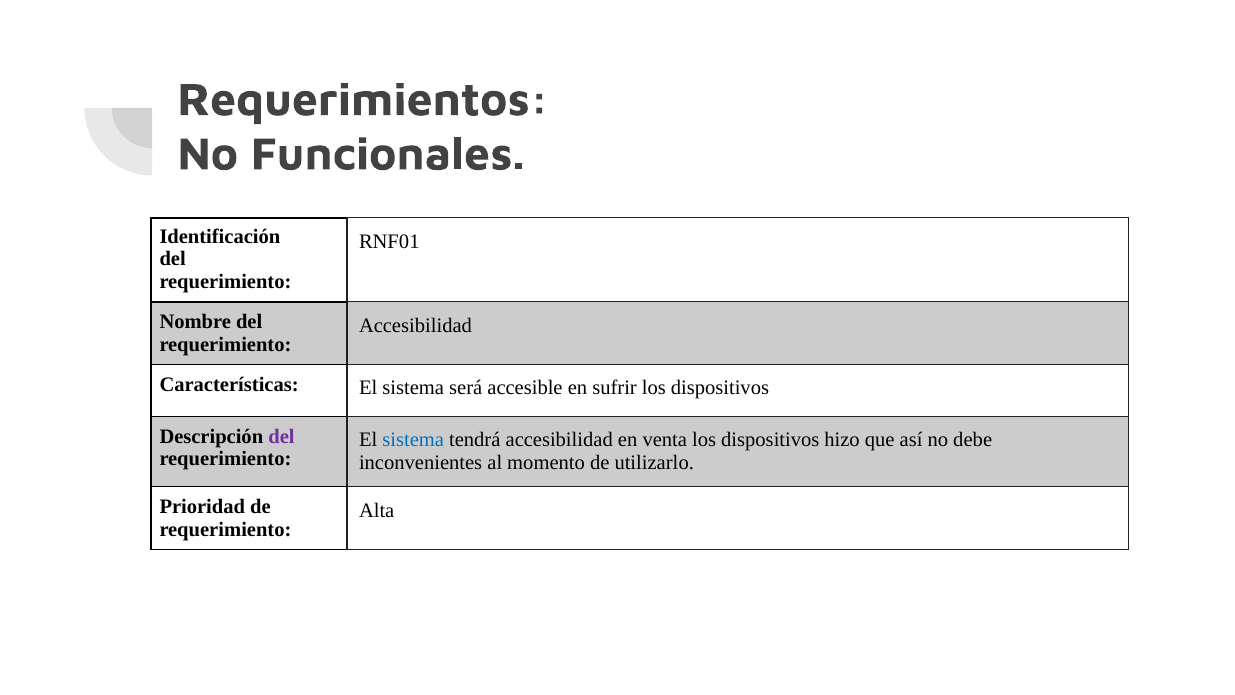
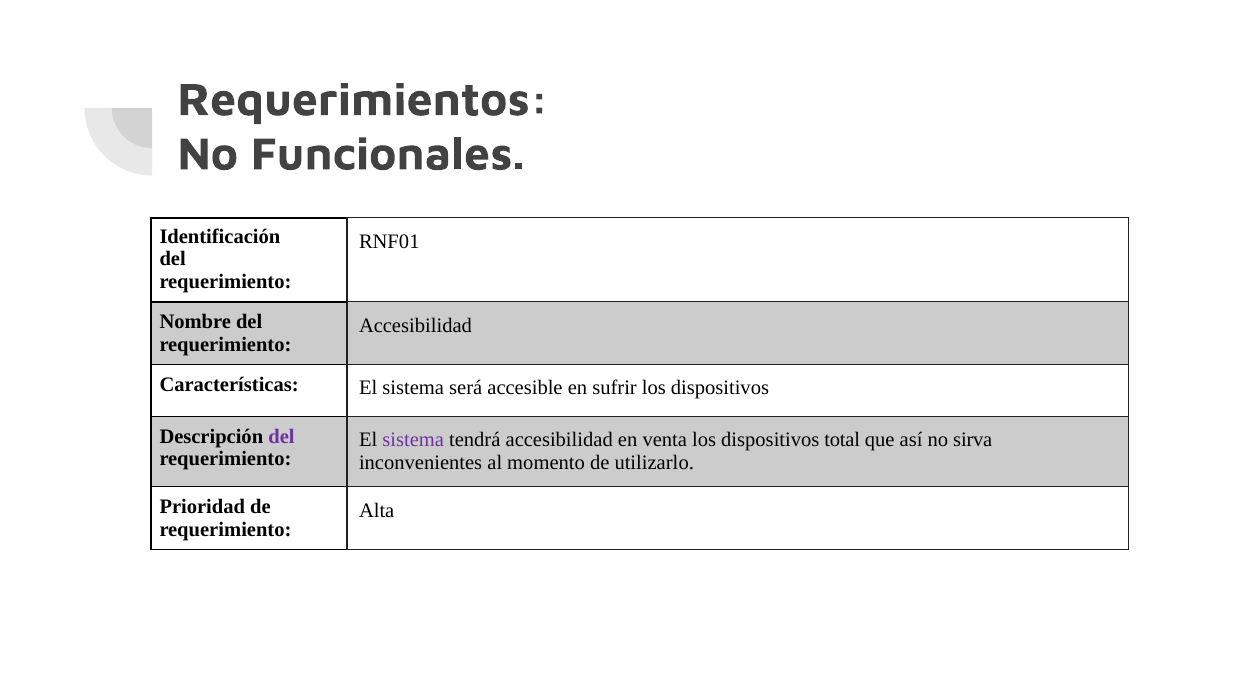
sistema colour: blue -> purple (413, 440)
hizo: hizo -> total (842, 440)
debe: debe -> sirva (973, 440)
